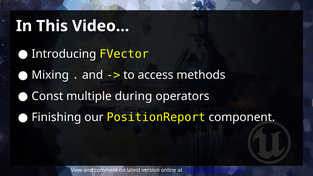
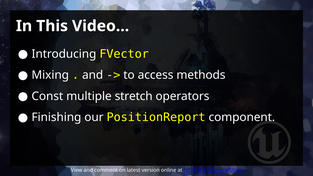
during: during -> stretch (134, 96)
